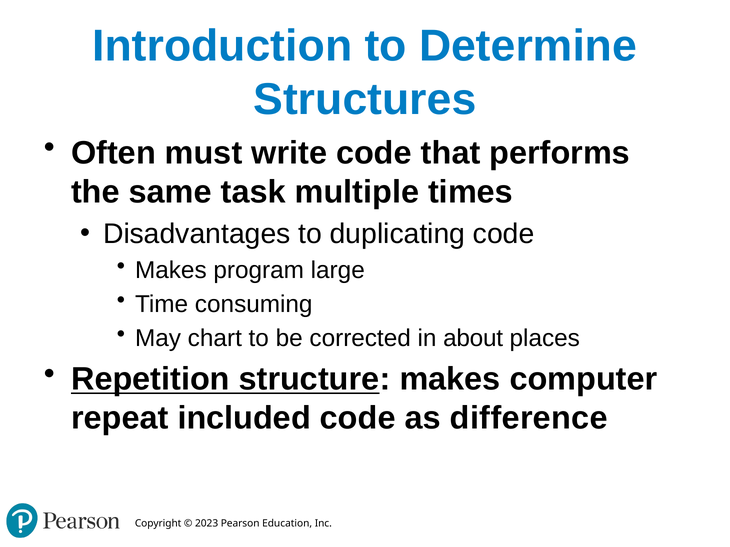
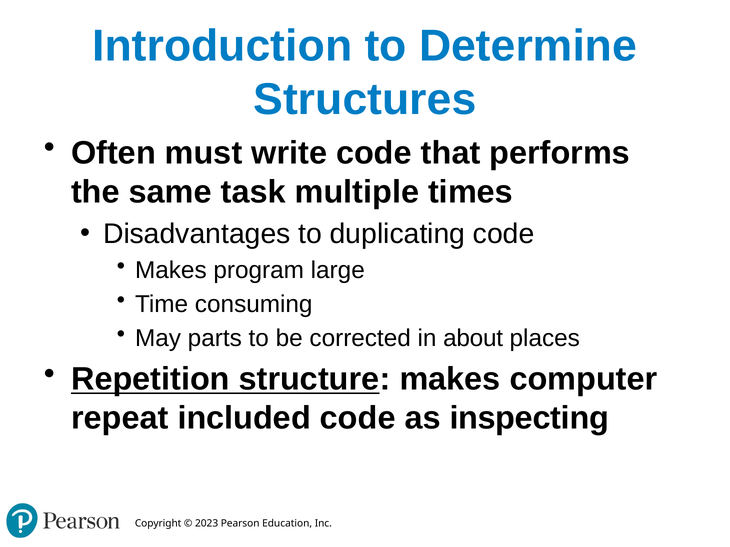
chart: chart -> parts (215, 338)
difference: difference -> inspecting (529, 418)
